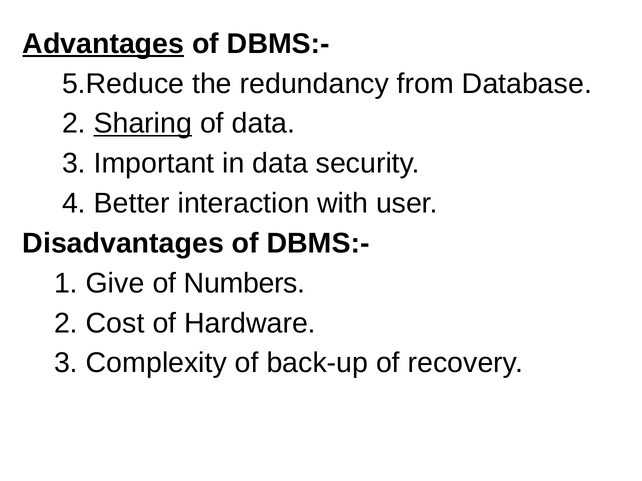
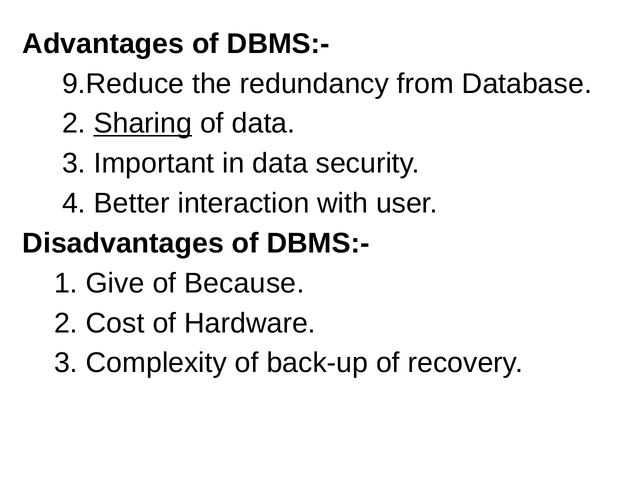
Advantages underline: present -> none (103, 44)
5.Reduce: 5.Reduce -> 9.Reduce (123, 84)
Numbers: Numbers -> Because (244, 284)
